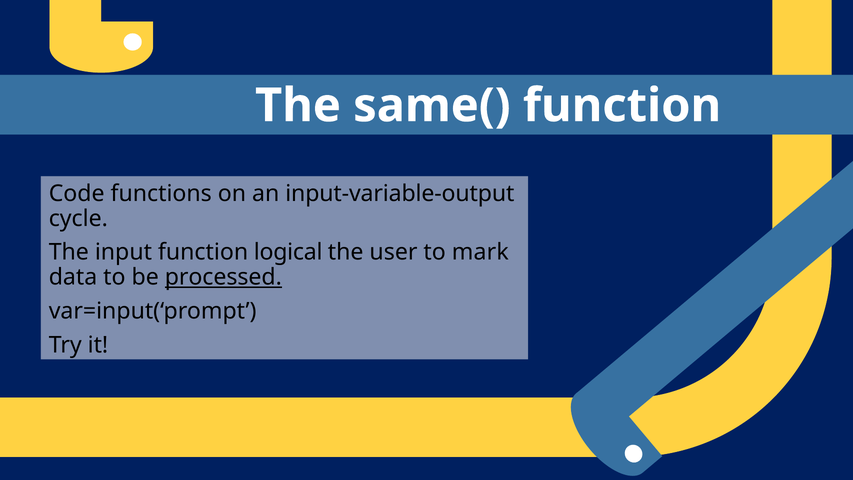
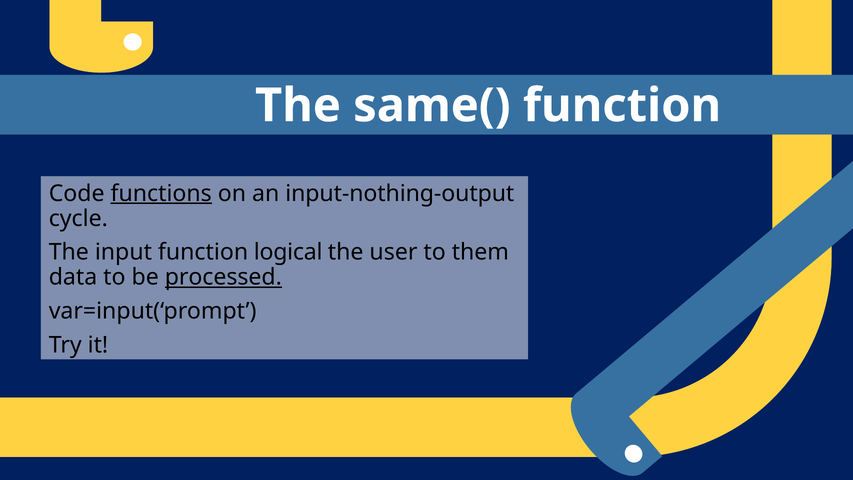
functions underline: none -> present (161, 193)
input-variable-output: input-variable-output -> input-nothing-output (400, 193)
mark: mark -> them (480, 252)
